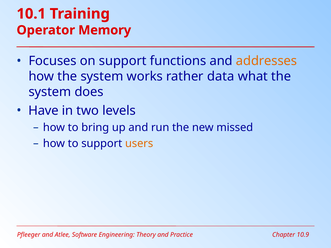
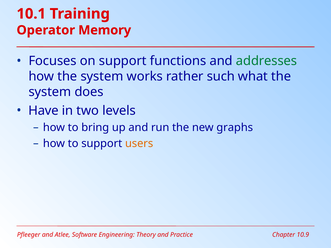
addresses colour: orange -> green (267, 61)
data: data -> such (221, 76)
missed: missed -> graphs (235, 128)
